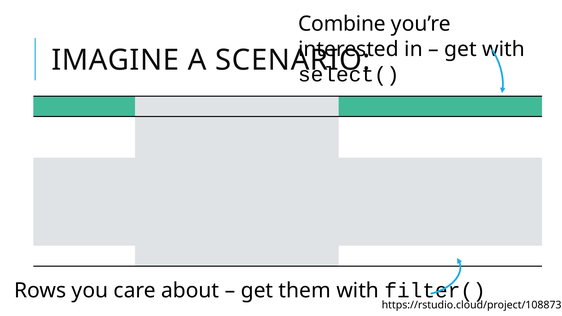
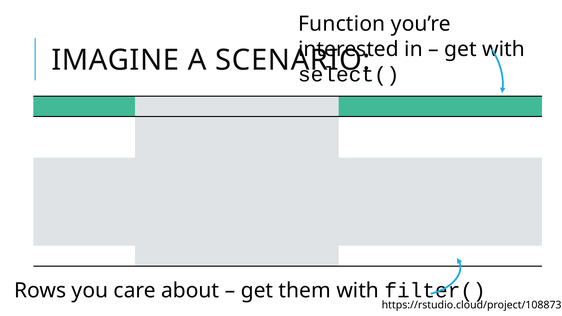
Combine: Combine -> Function (342, 24)
